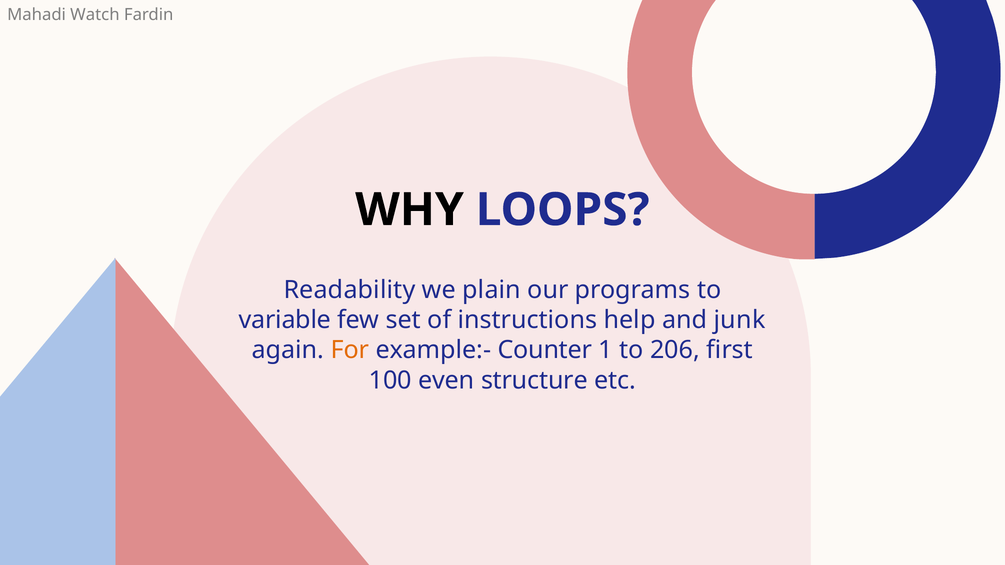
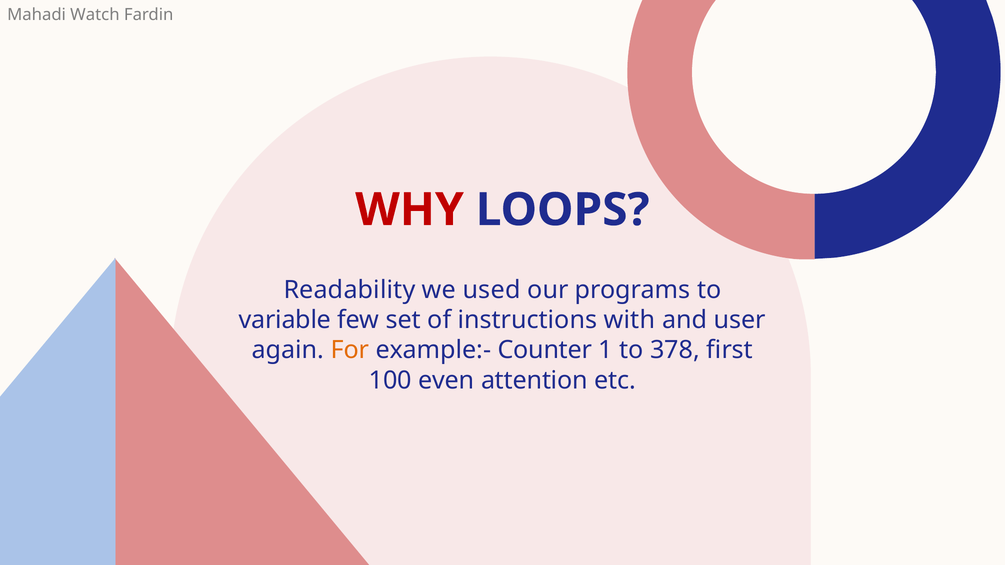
WHY colour: black -> red (410, 210)
plain: plain -> used (492, 290)
help: help -> with (629, 320)
junk: junk -> user (740, 320)
206: 206 -> 378 (675, 350)
structure: structure -> attention (534, 381)
